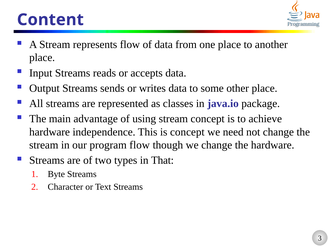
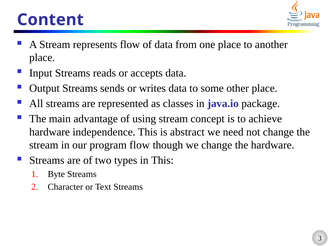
is concept: concept -> abstract (187, 132)
in That: That -> This (162, 160)
